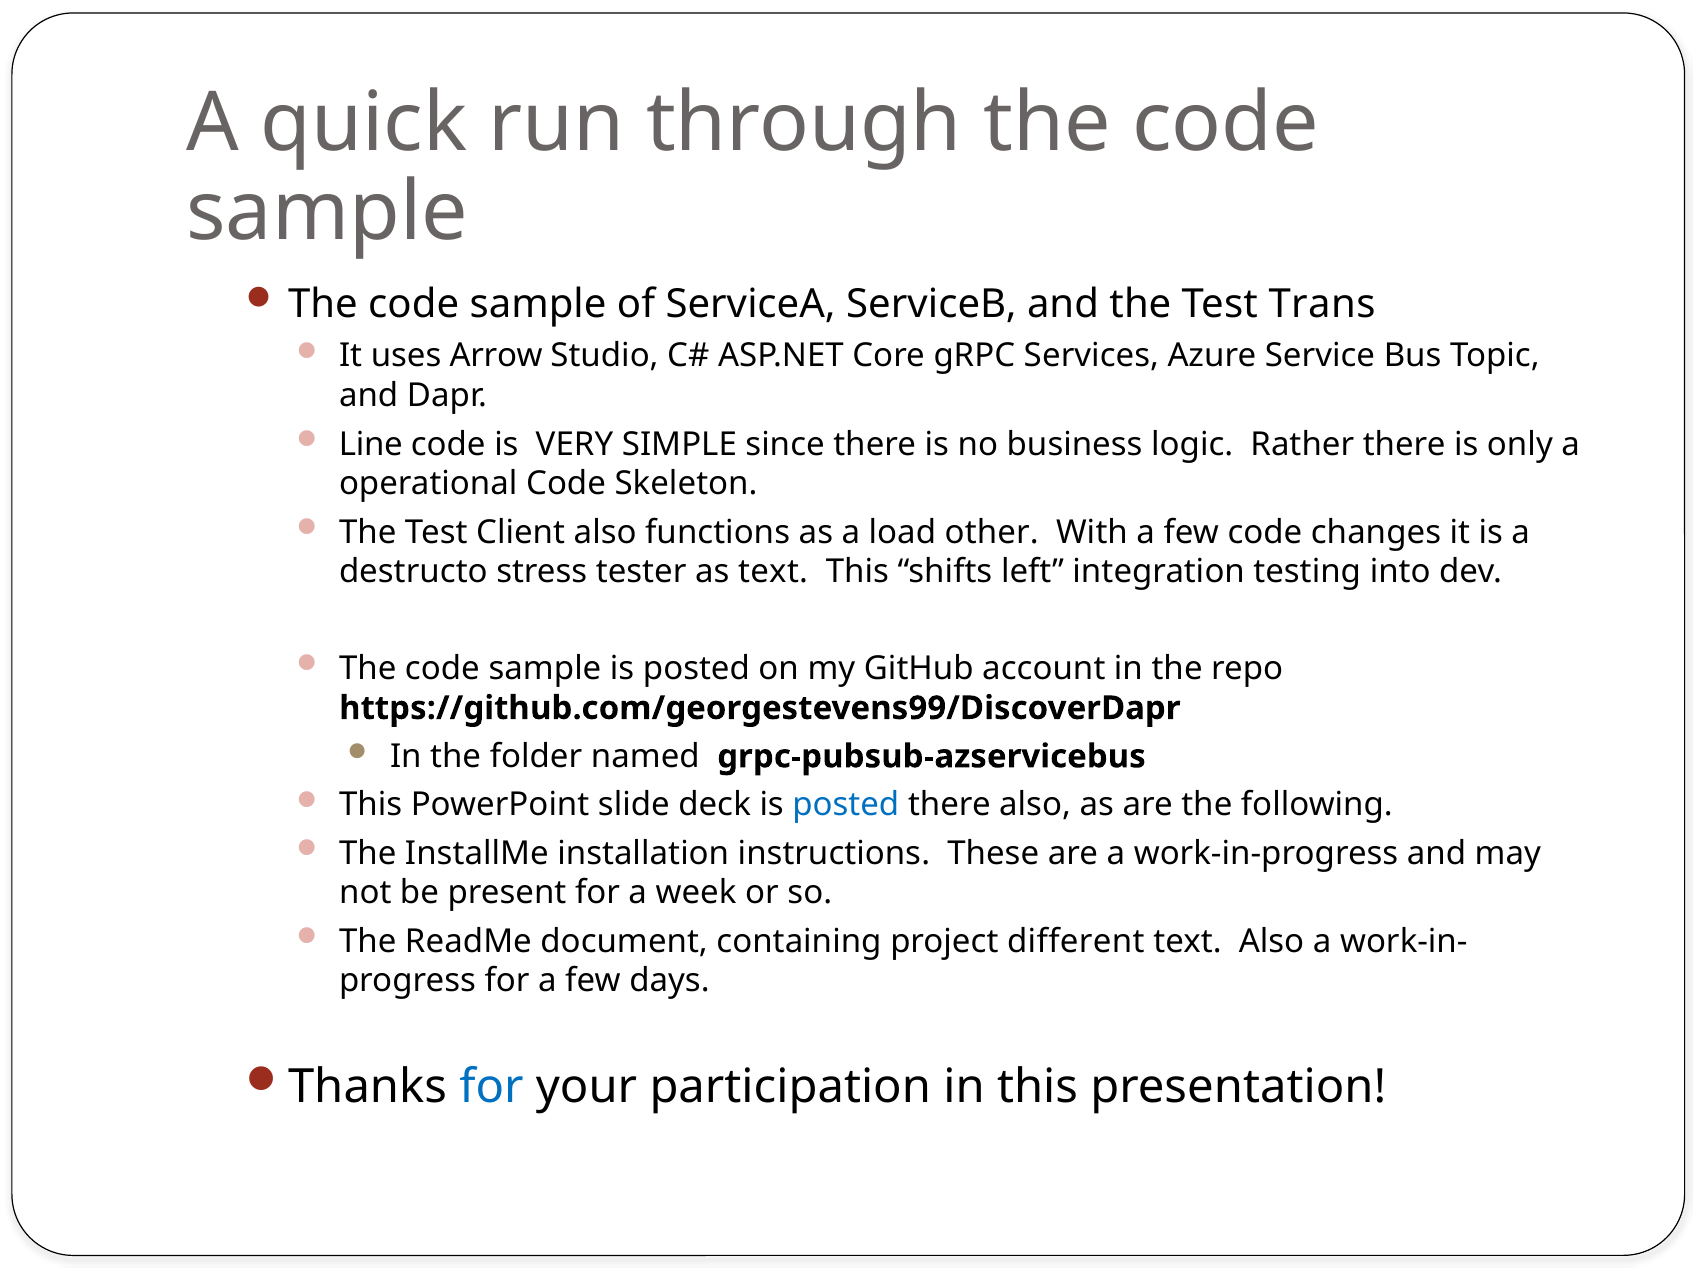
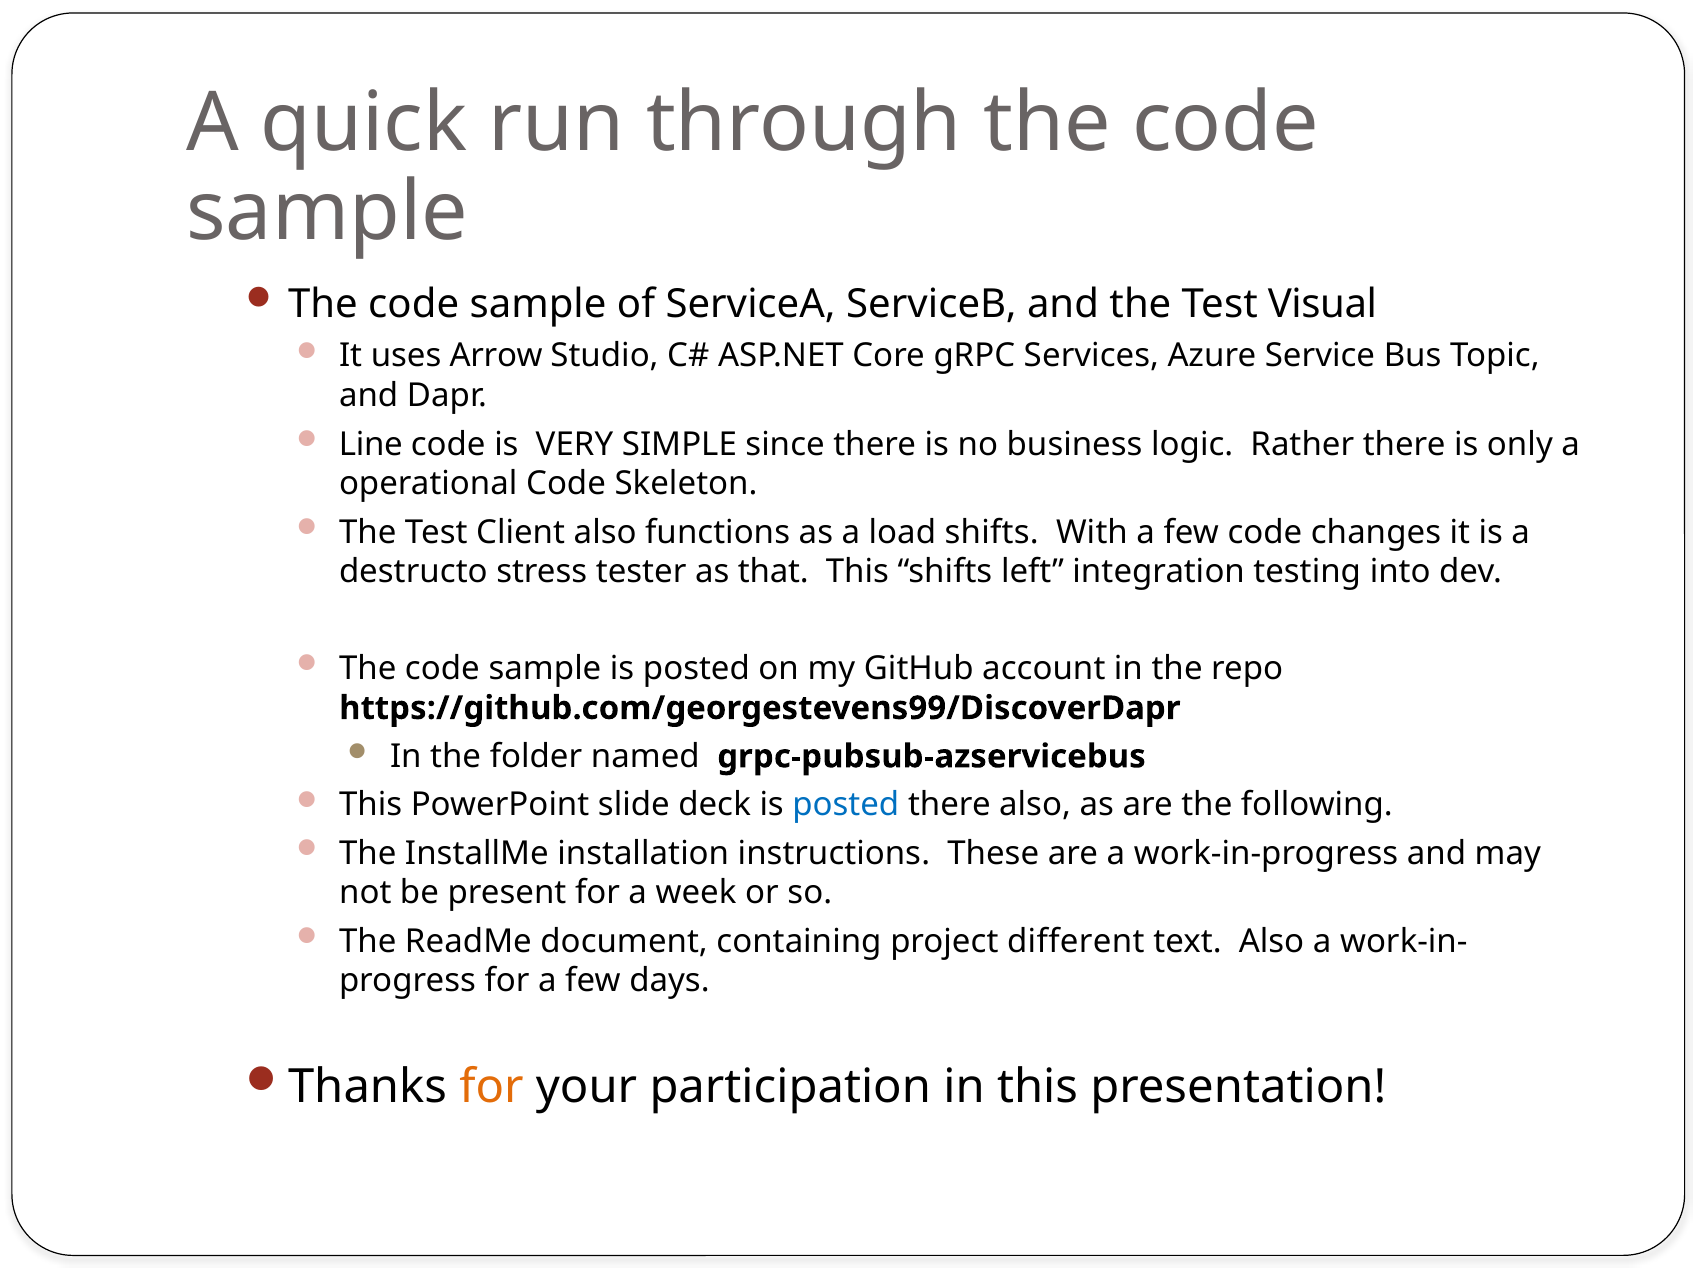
Trans: Trans -> Visual (1322, 304)
load other: other -> shifts (992, 532)
as text: text -> that (773, 572)
for colour: blue -> orange (491, 1087)
